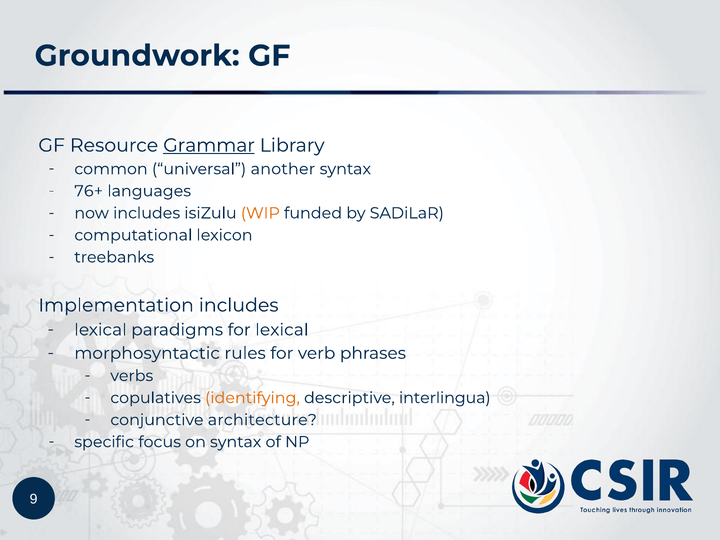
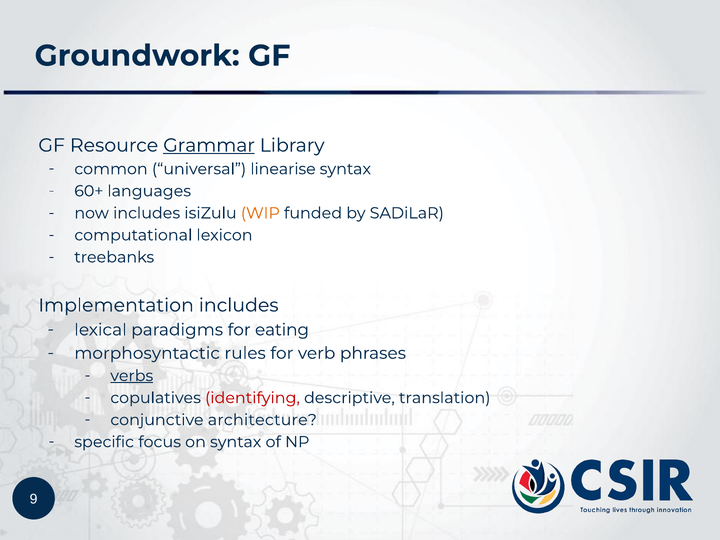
another: another -> linearise (283, 169)
76+: 76+ -> 60+ (89, 191)
for lexical: lexical -> eating (282, 330)
verbs underline: none -> present (132, 376)
identifying colour: orange -> red (252, 398)
interlingua: interlingua -> translation (445, 398)
